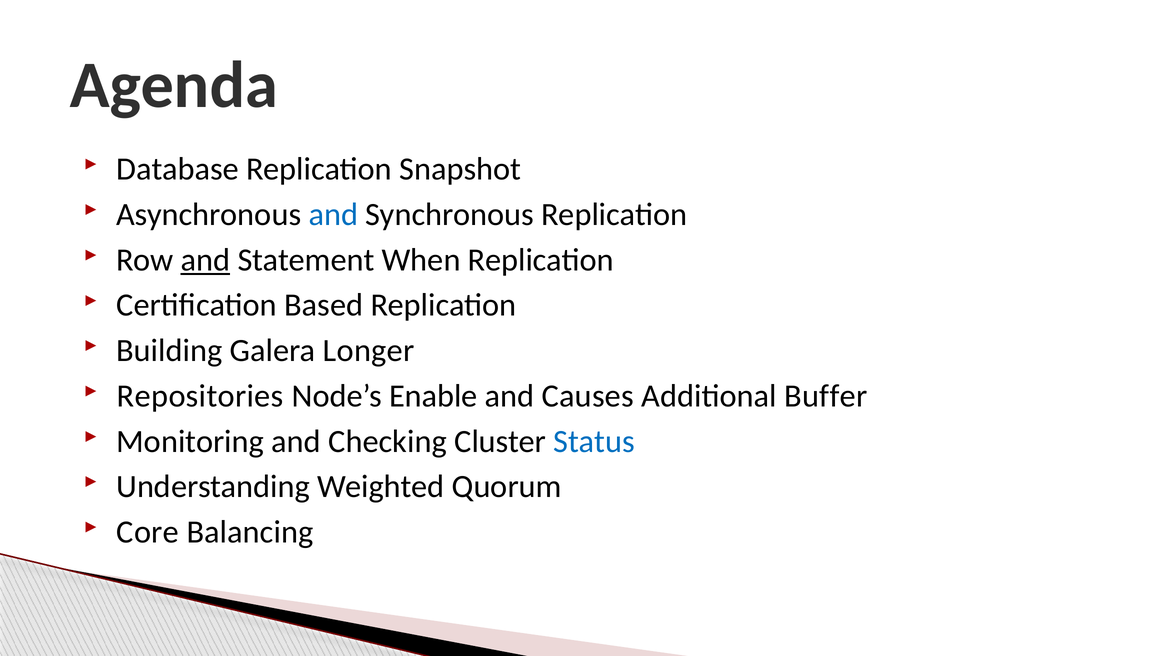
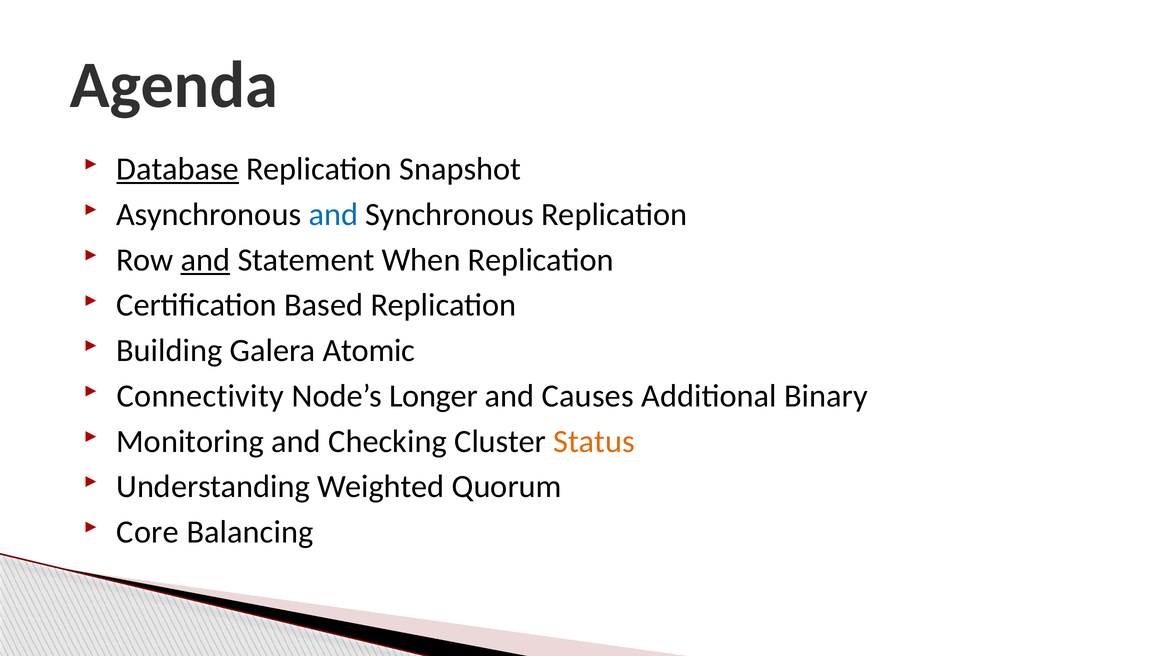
Database underline: none -> present (178, 169)
Longer: Longer -> Atomic (369, 350)
Repositories: Repositories -> Connectivity (200, 396)
Enable: Enable -> Longer (433, 396)
Buffer: Buffer -> Binary (826, 396)
Status colour: blue -> orange (594, 441)
